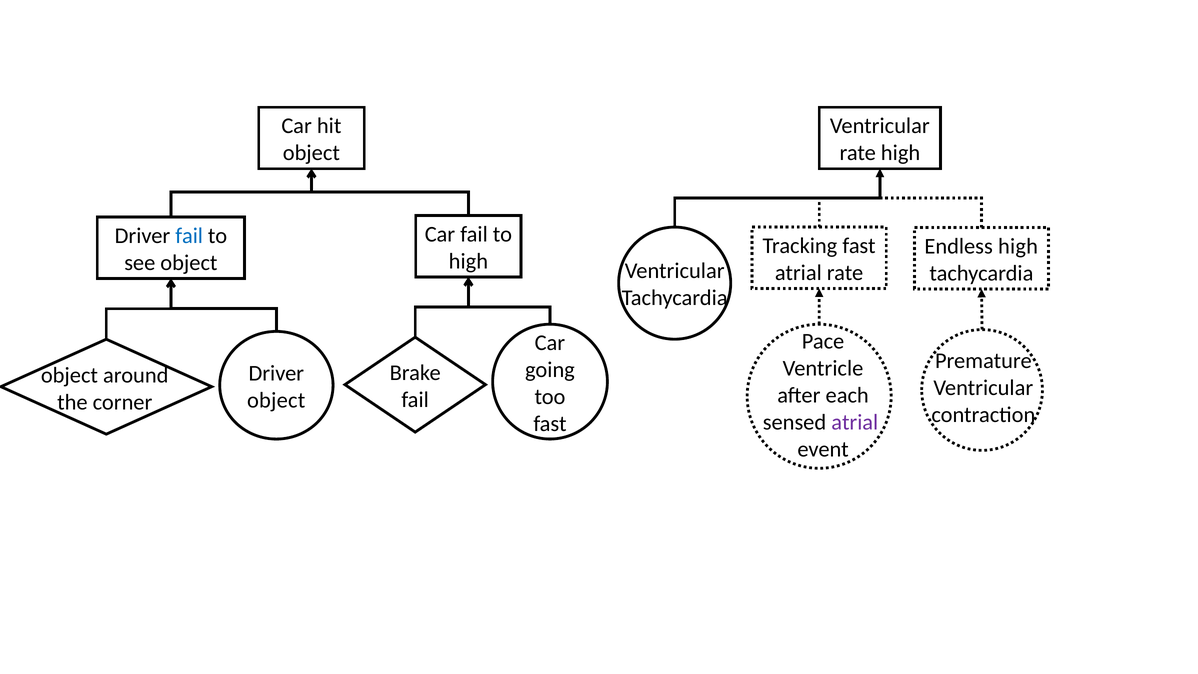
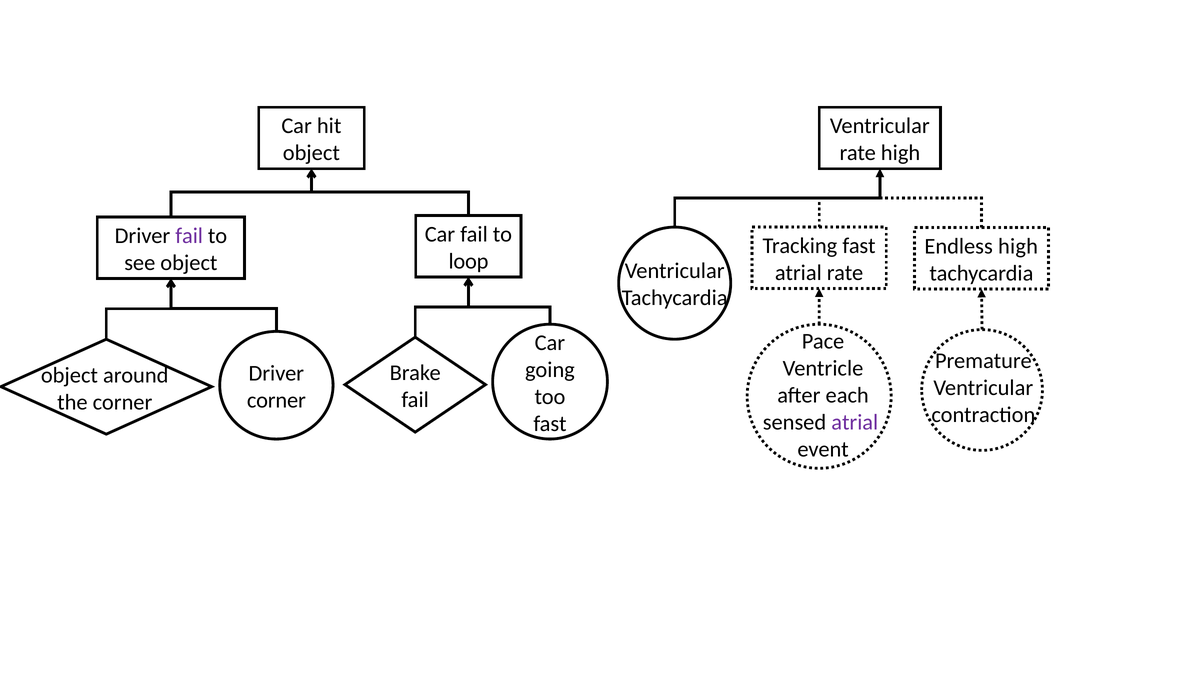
fail colour: blue -> purple (189, 236)
high: high -> loop (469, 261)
object: object -> corner (276, 400)
